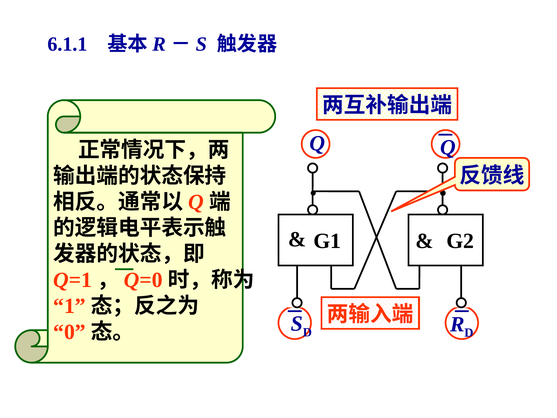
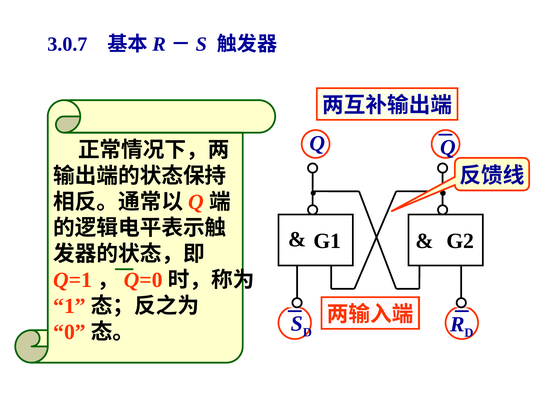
6.1.1: 6.1.1 -> 3.0.7 (67, 44)
